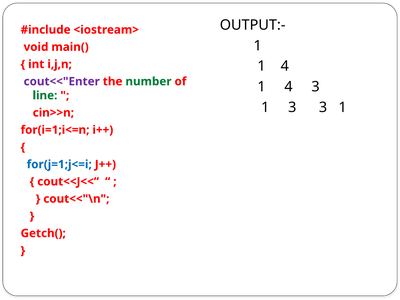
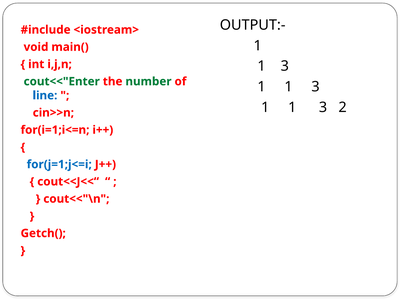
4: 4 -> 3 (285, 66)
cout<<"Enter colour: purple -> green (62, 81)
4: 4 -> 1 (289, 87)
line colour: green -> blue (45, 95)
3: 3 -> 1 (292, 107)
1: 1 -> 2 (343, 107)
